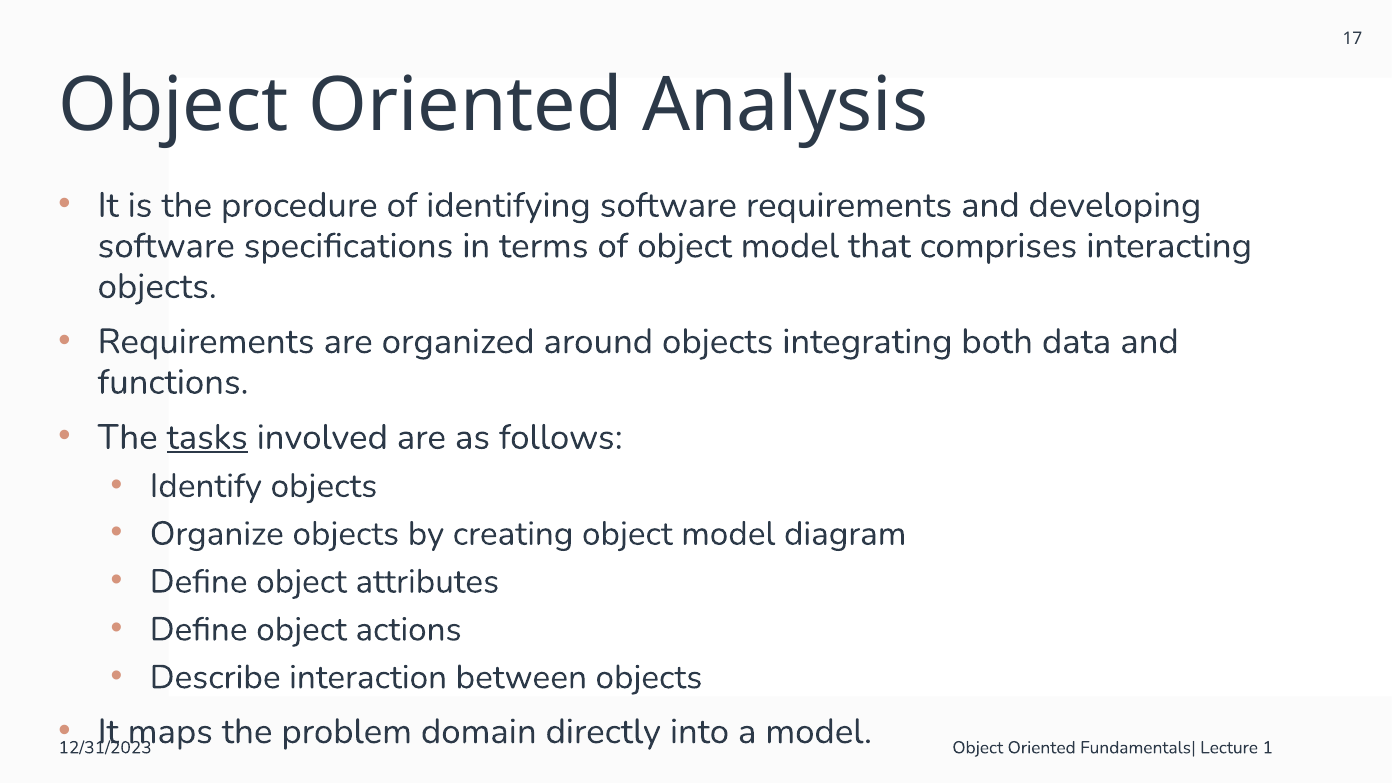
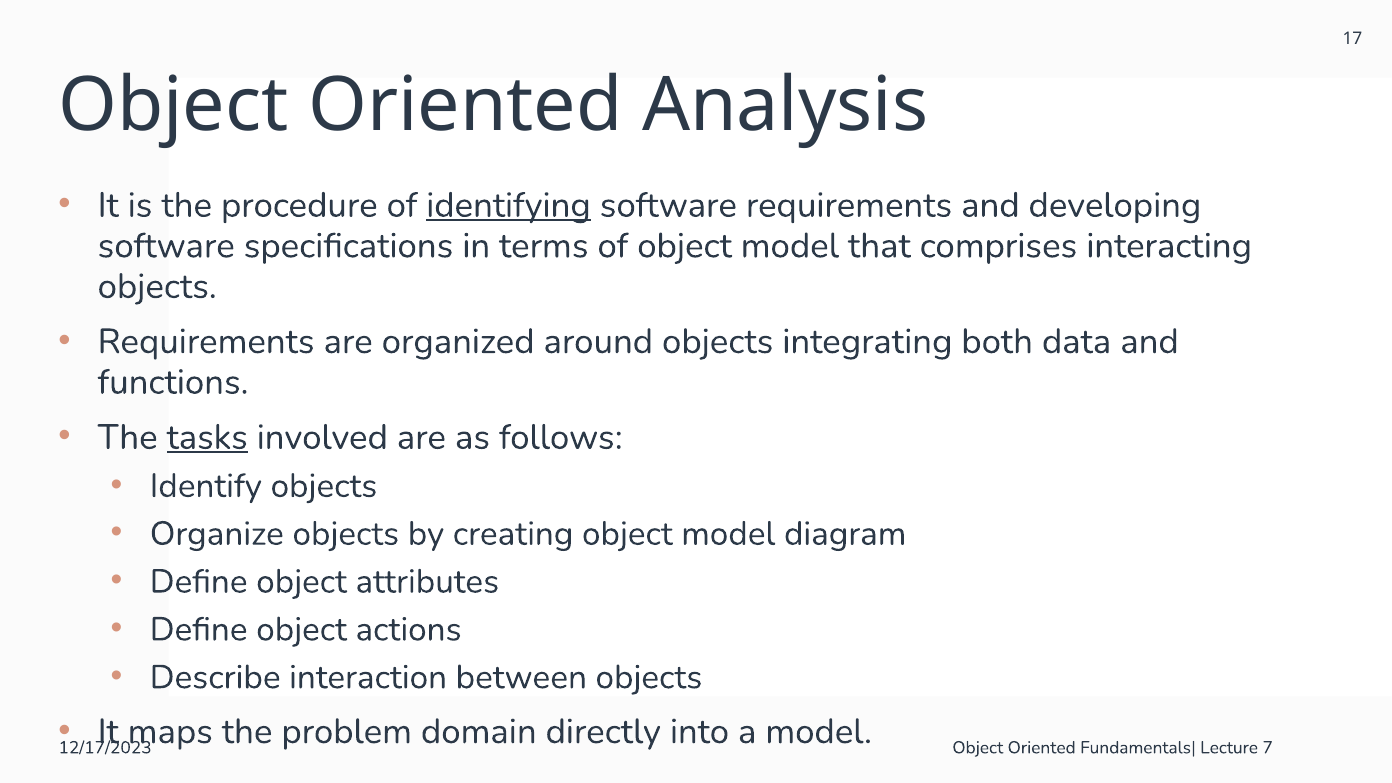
identifying underline: none -> present (509, 205)
12/31/2023: 12/31/2023 -> 12/17/2023 (105, 748)
1: 1 -> 7 (1268, 748)
